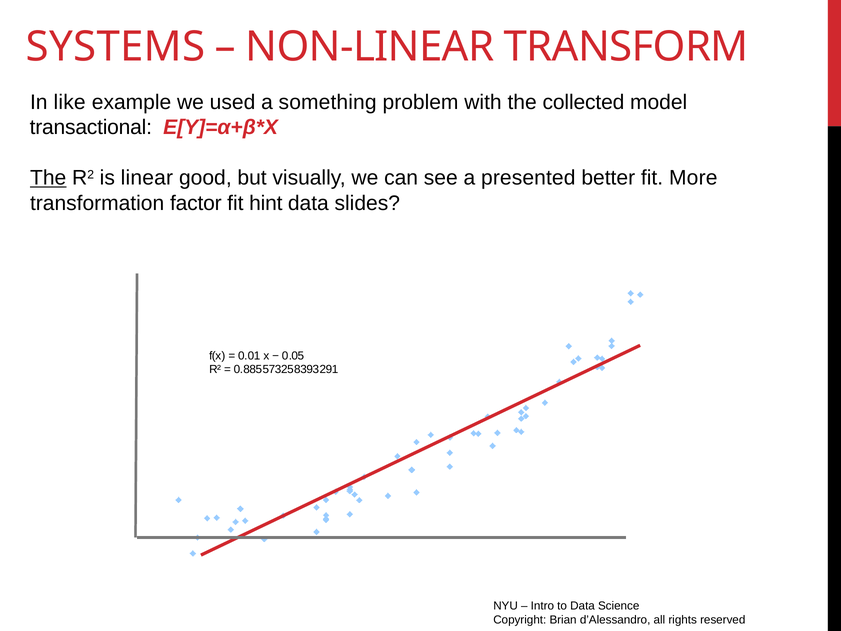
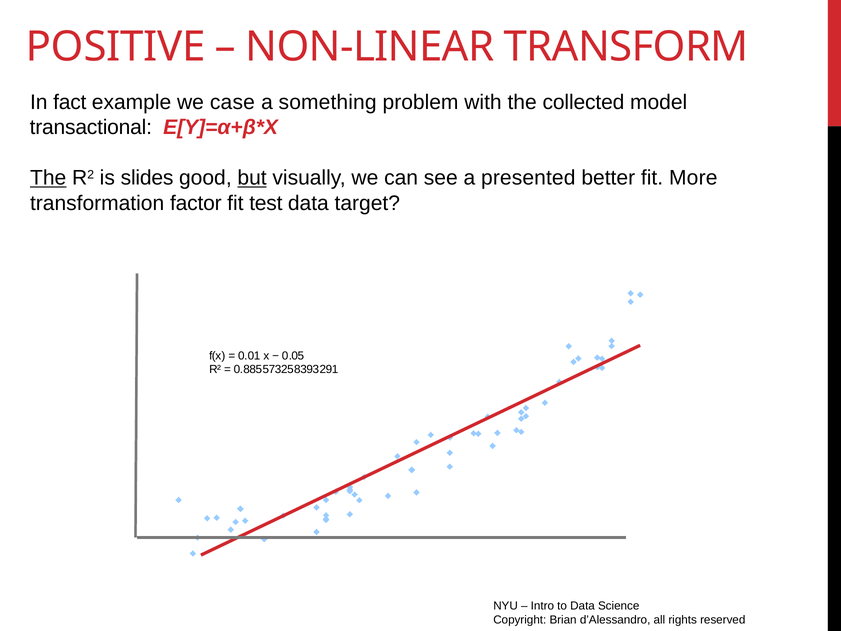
SYSTEMS: SYSTEMS -> POSITIVE (116, 47)
like: like -> fact (70, 102)
used: used -> case (232, 102)
linear: linear -> slides (147, 178)
but underline: none -> present (252, 178)
hint: hint -> test (266, 203)
slides: slides -> target (367, 203)
